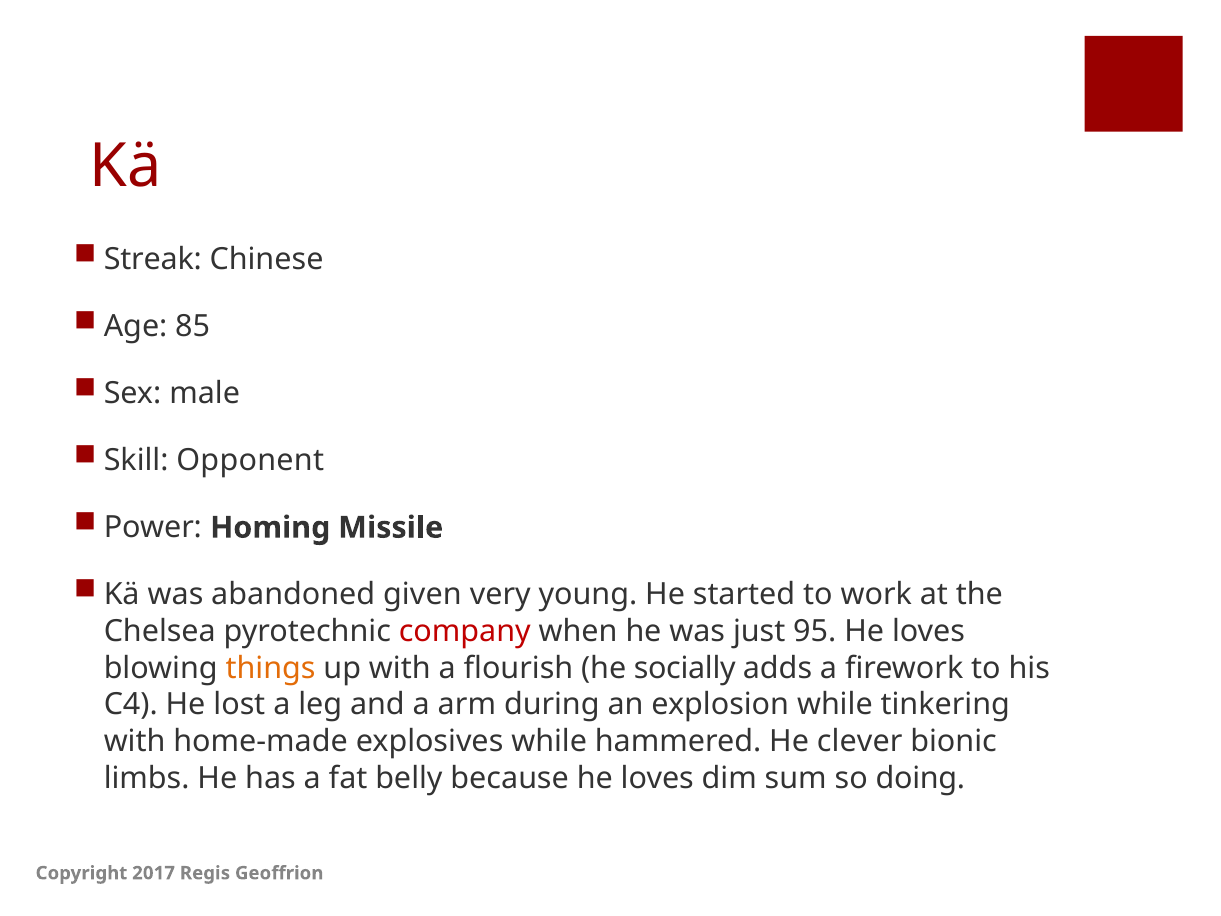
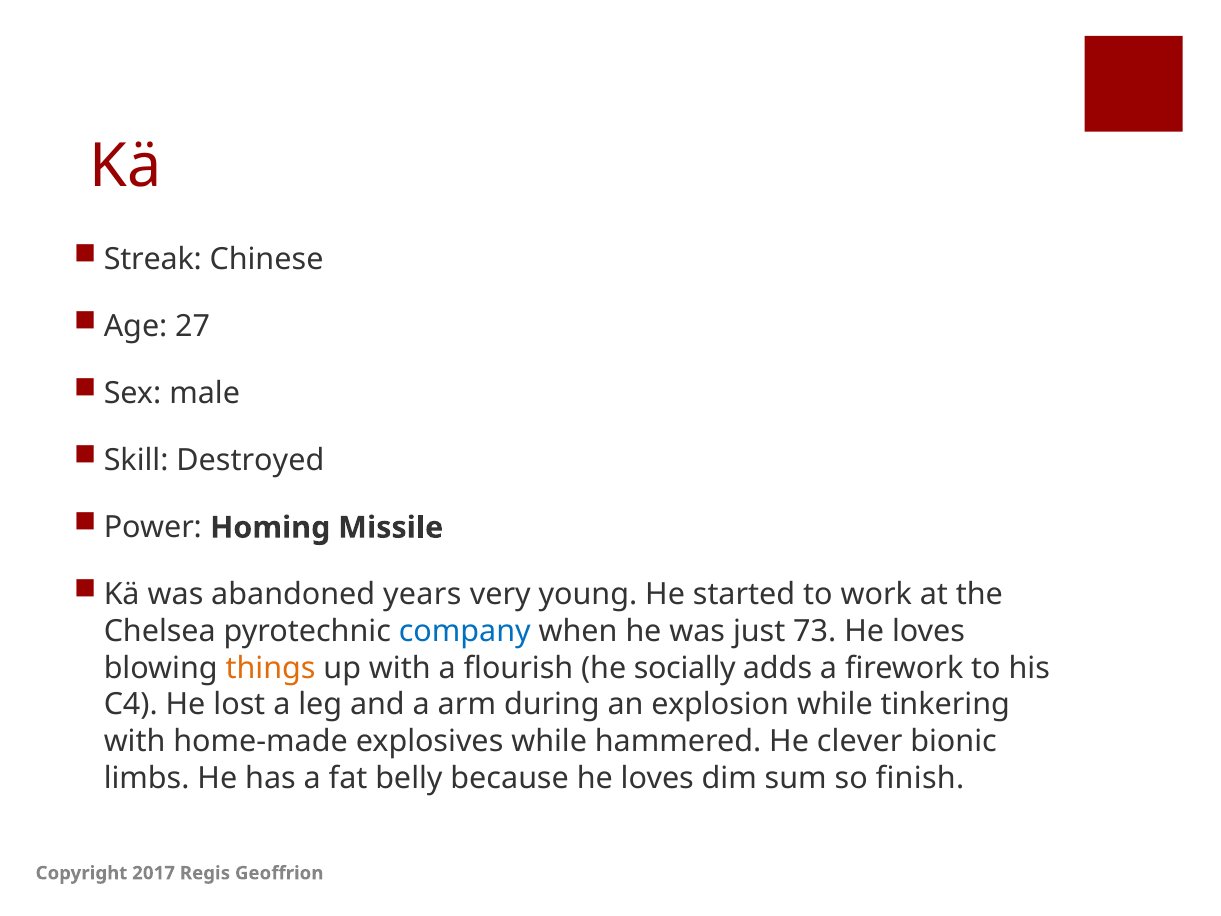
85: 85 -> 27 (193, 326)
Opponent: Opponent -> Destroyed (250, 460)
given: given -> years (422, 595)
company colour: red -> blue (465, 631)
95: 95 -> 73 (815, 631)
doing: doing -> finish (920, 778)
